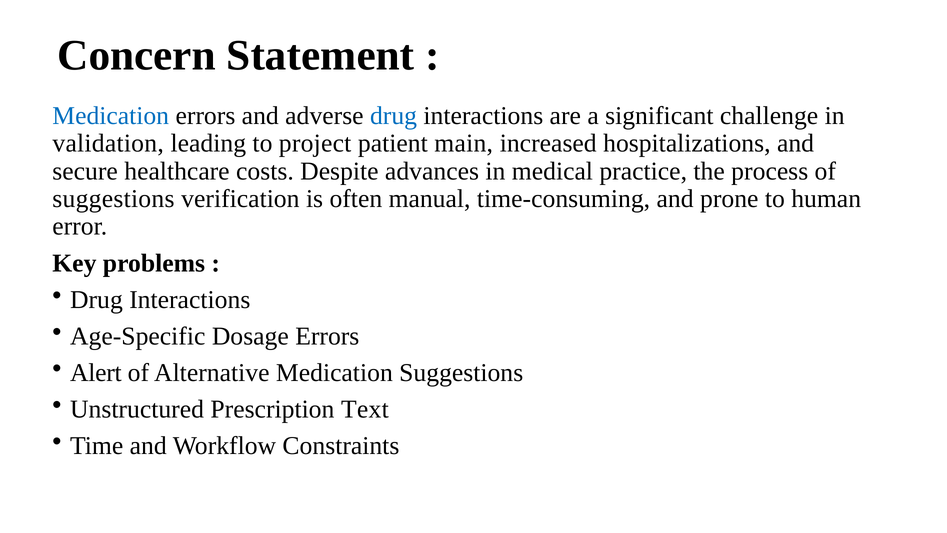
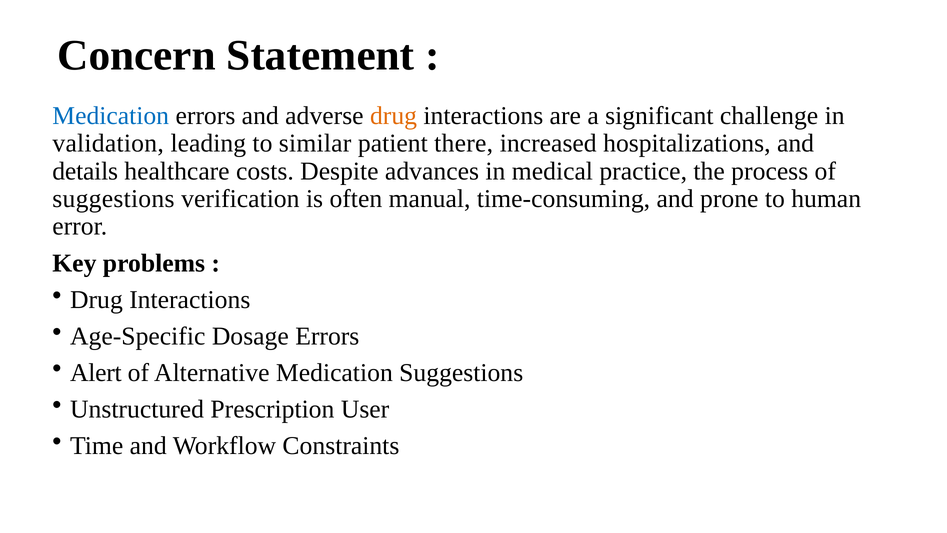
drug colour: blue -> orange (394, 116)
project: project -> similar (315, 143)
main: main -> there (464, 143)
secure: secure -> details (85, 171)
Text: Text -> User (365, 409)
